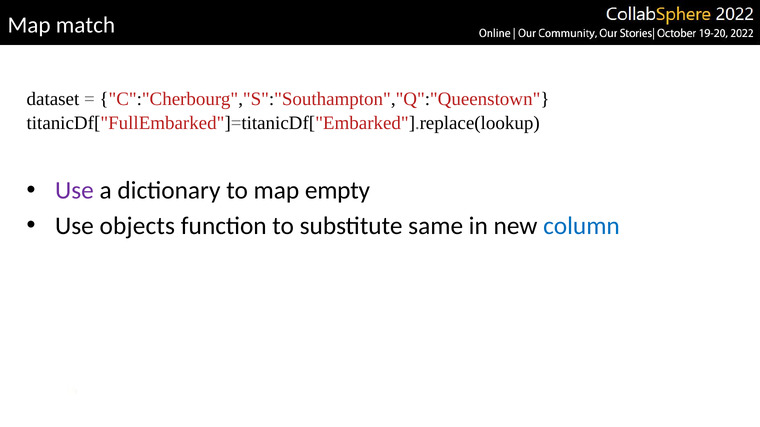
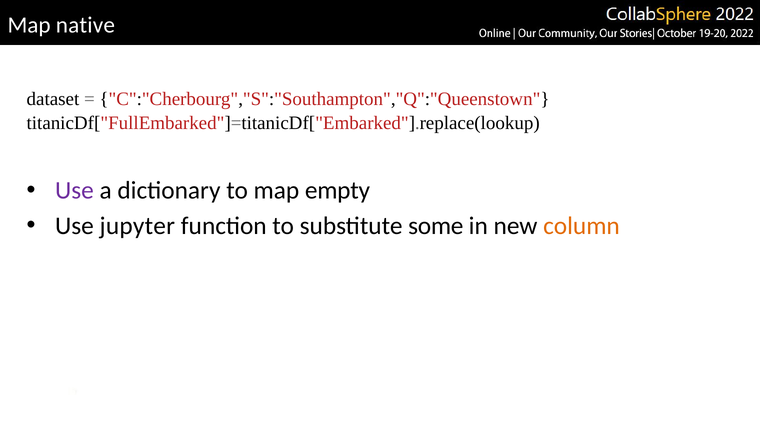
match: match -> native (85, 25)
objects: objects -> jupyter (137, 226)
same: same -> some (436, 226)
column colour: blue -> orange (581, 226)
